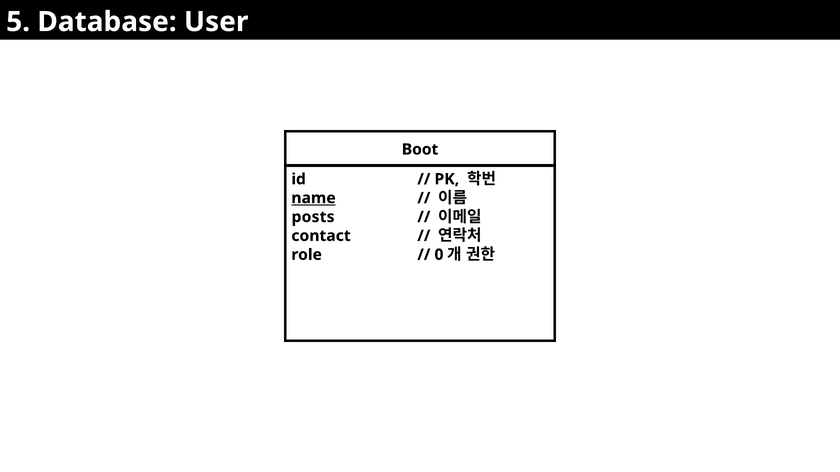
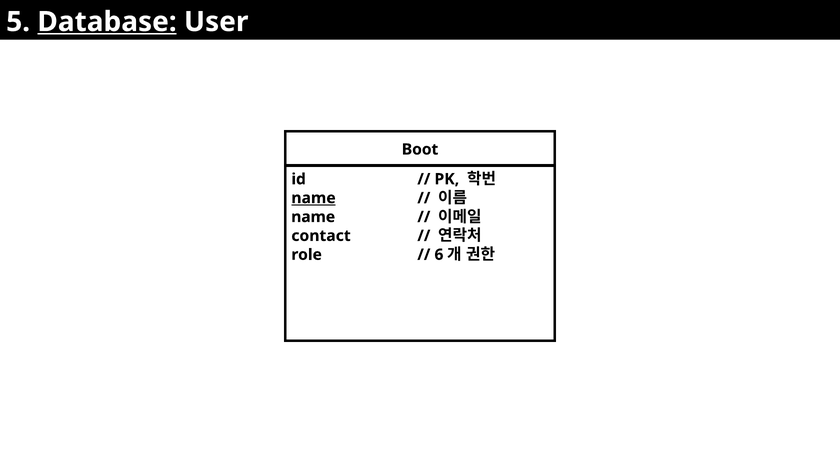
Database underline: none -> present (107, 22)
posts: posts -> name (313, 217)
0: 0 -> 6 (439, 255)
